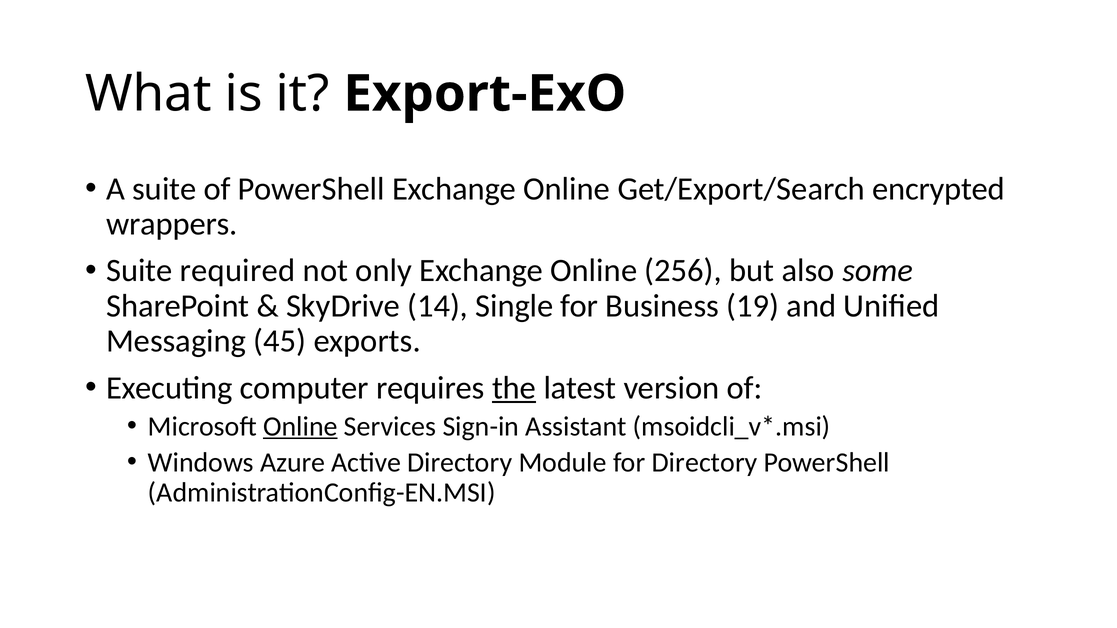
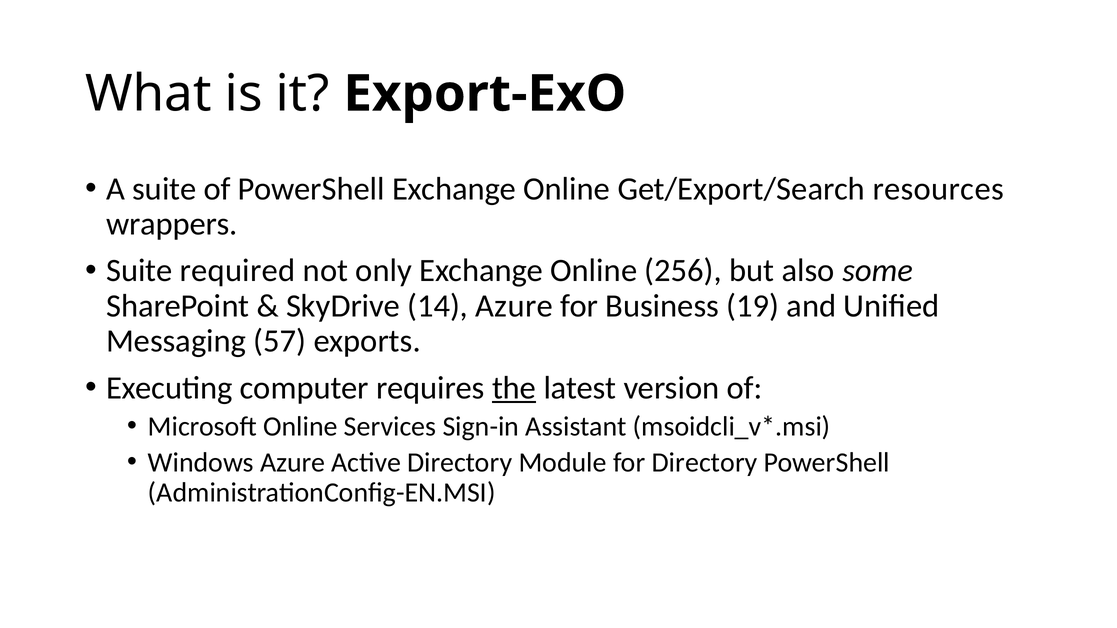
encrypted: encrypted -> resources (938, 189)
14 Single: Single -> Azure (514, 306)
45: 45 -> 57 (280, 341)
Online underline: present -> none (300, 427)
